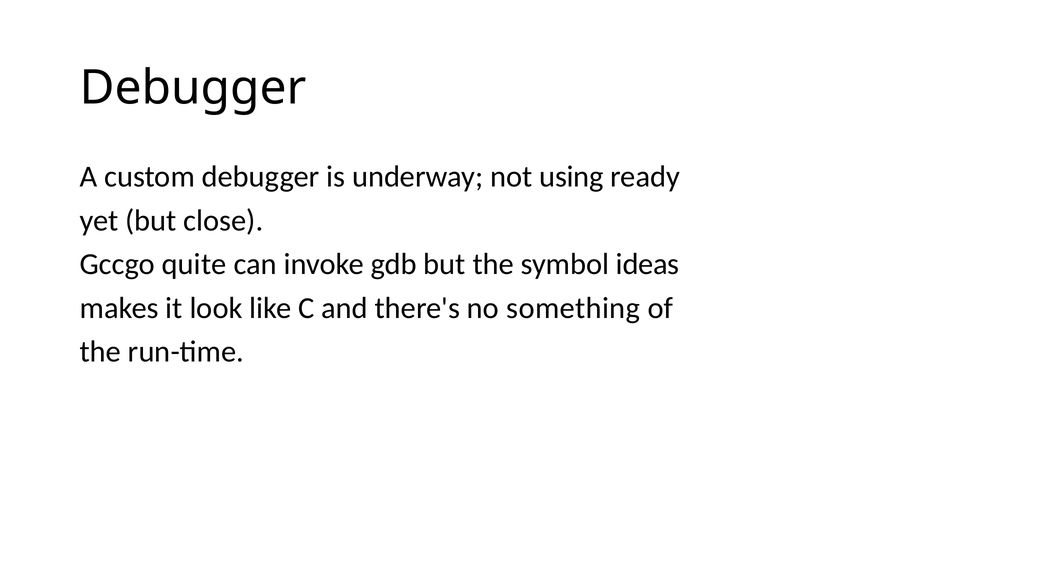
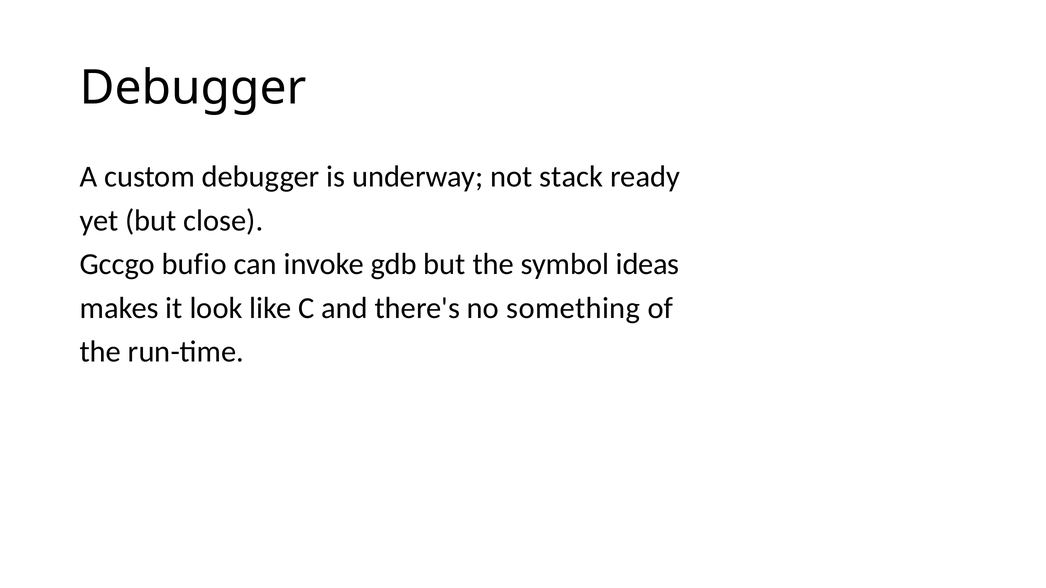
using: using -> stack (571, 177)
quite: quite -> bufio (194, 264)
